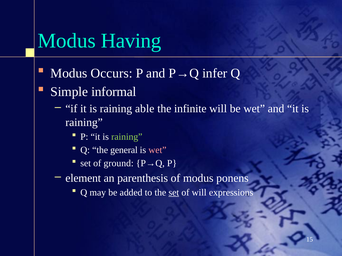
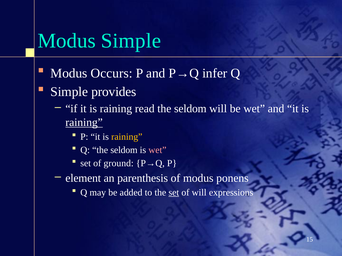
Modus Having: Having -> Simple (131, 41)
informal: informal -> provides (114, 92)
able: able -> read (145, 109)
infinite: infinite -> seldom (190, 109)
raining underline: none -> present (84, 123)
raining colour: light green -> yellow (127, 137)
Q the general: general -> seldom (124, 150)
